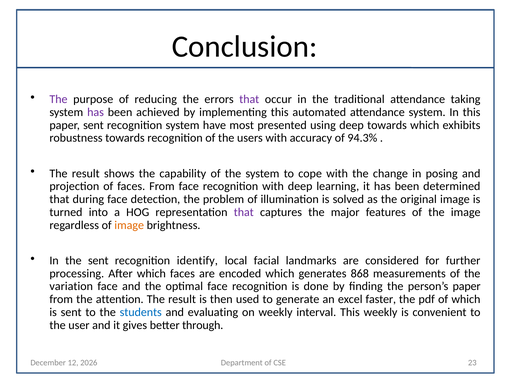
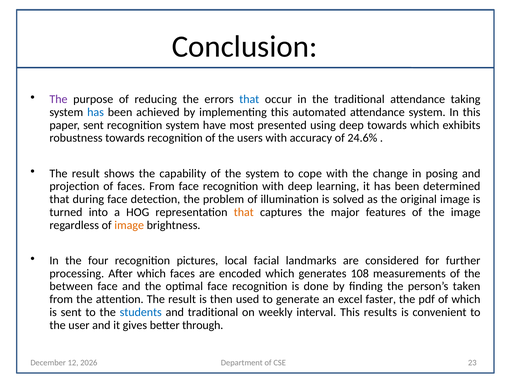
that colour: purple -> blue (249, 99)
has colour: purple -> blue (96, 112)
94.3%: 94.3% -> 24.6% (362, 138)
that colour: purple -> orange (244, 212)
the sent: sent -> four (98, 261)
identify: identify -> pictures (197, 261)
868: 868 -> 108 (360, 274)
variation: variation -> between (71, 287)
person’s paper: paper -> taken (467, 287)
and evaluating: evaluating -> traditional (213, 312)
This weekly: weekly -> results (380, 312)
